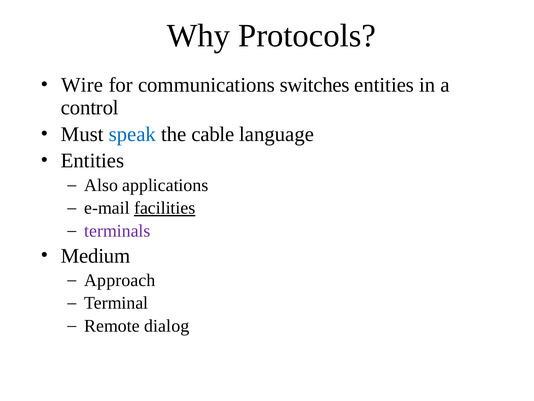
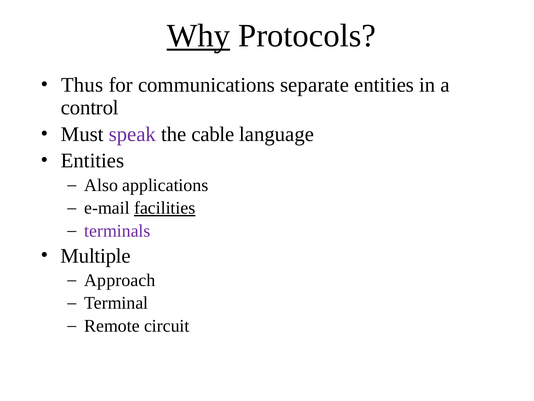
Why underline: none -> present (198, 36)
Wire: Wire -> Thus (82, 85)
switches: switches -> separate (315, 85)
speak colour: blue -> purple (132, 134)
Medium: Medium -> Multiple (96, 255)
dialog: dialog -> circuit (167, 325)
